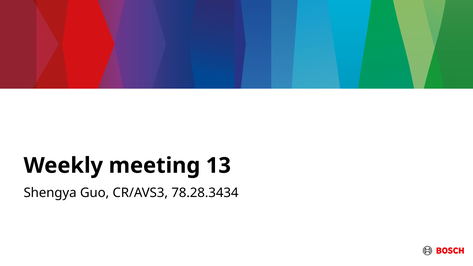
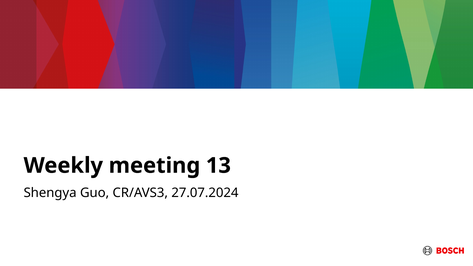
78.28.3434: 78.28.3434 -> 27.07.2024 (205, 193)
